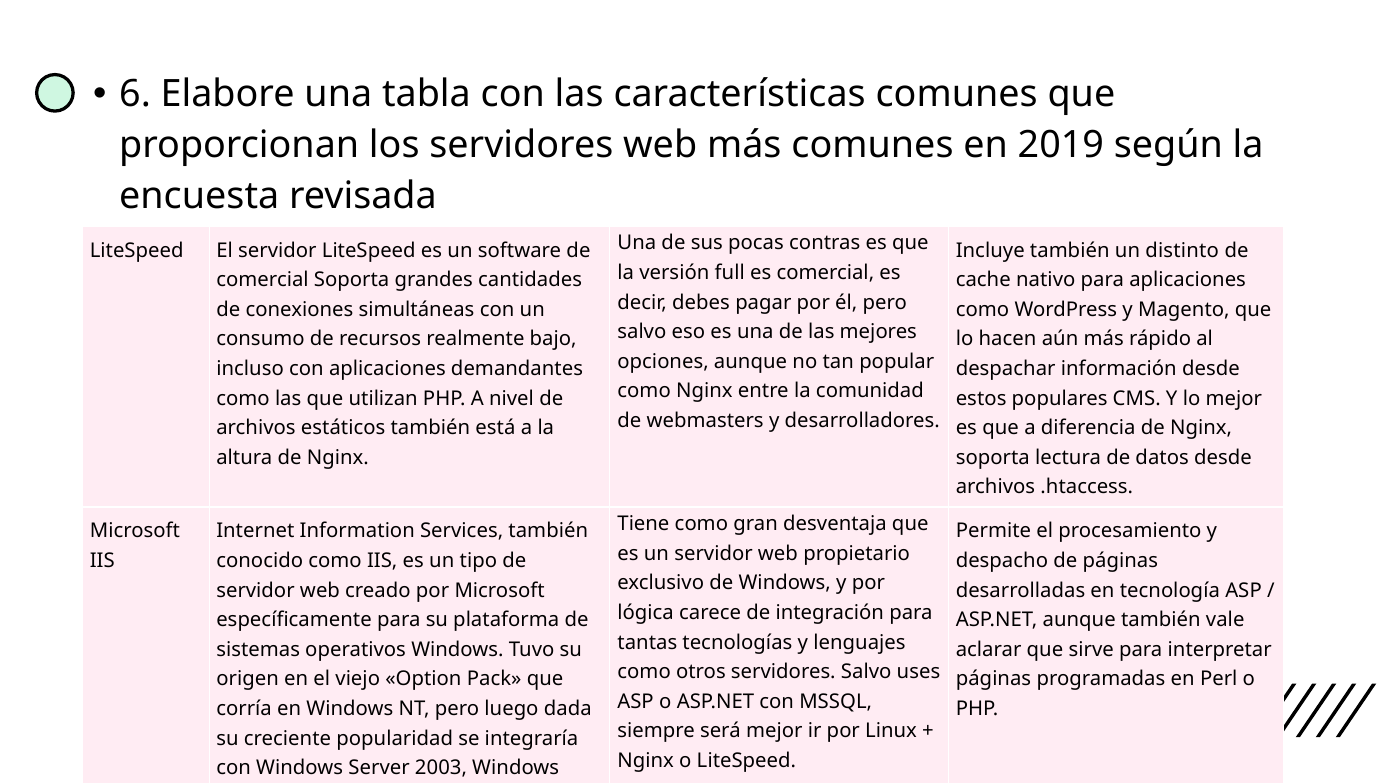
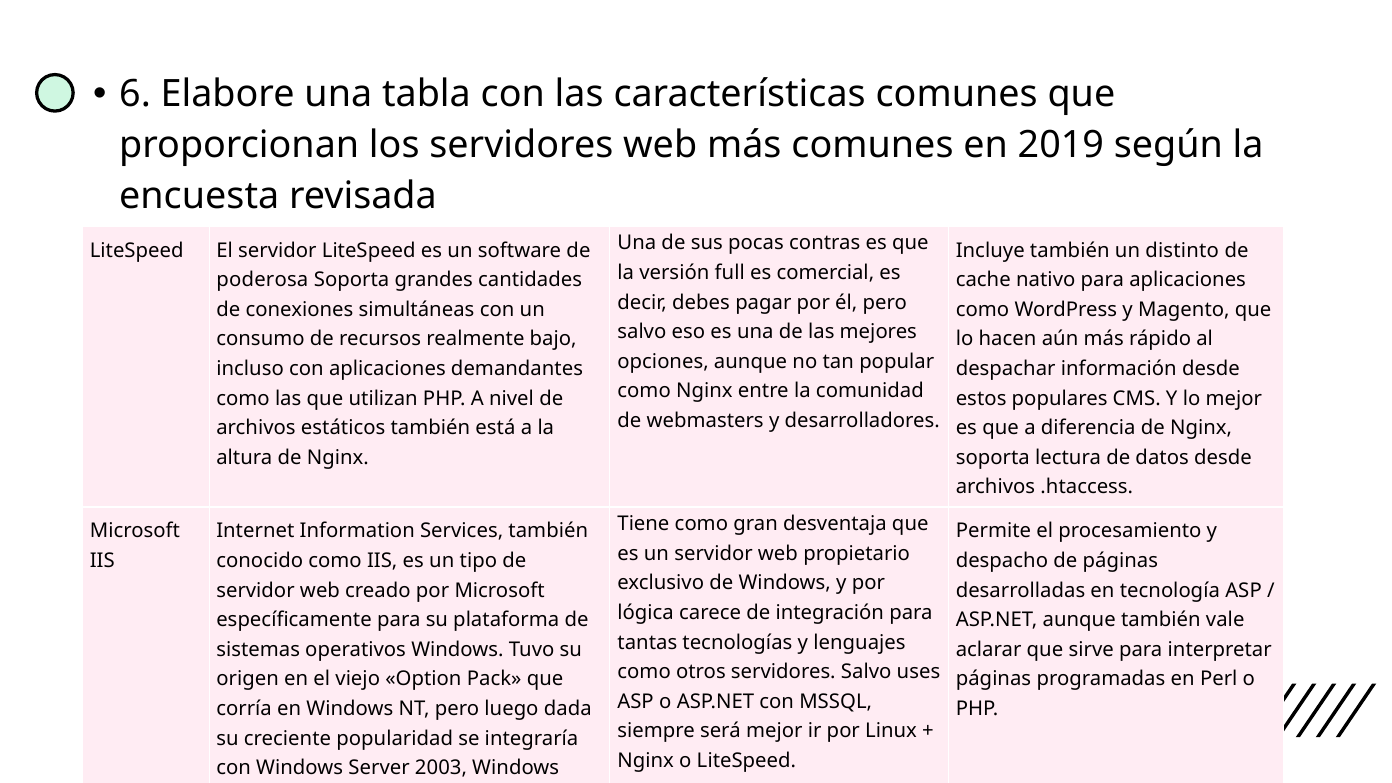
comercial: comercial -> poderosa (262, 280)
